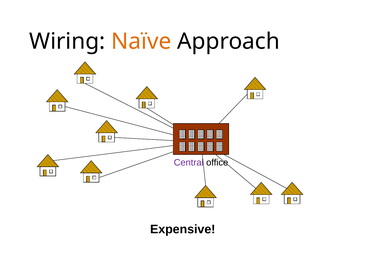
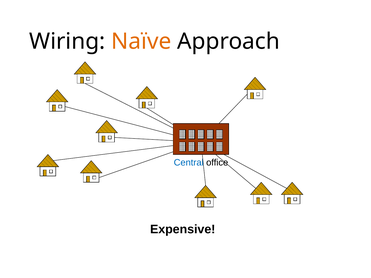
Central colour: purple -> blue (189, 163)
